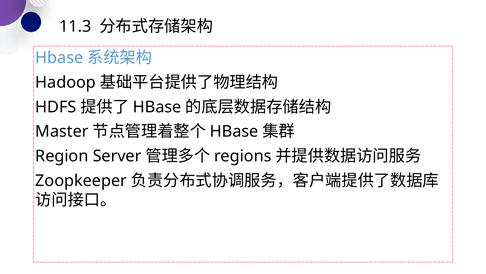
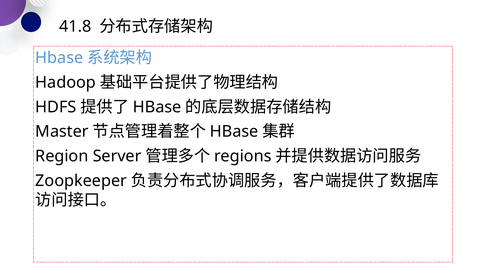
11.3: 11.3 -> 41.8 (75, 26)
